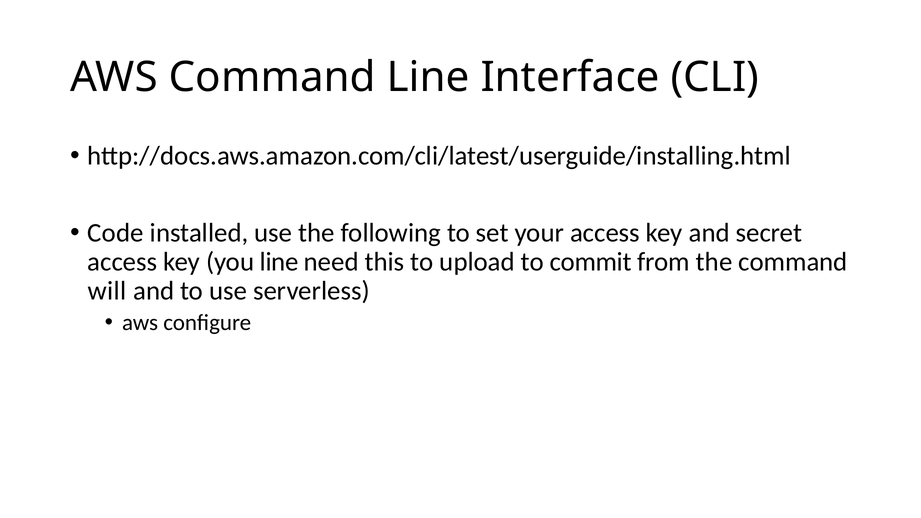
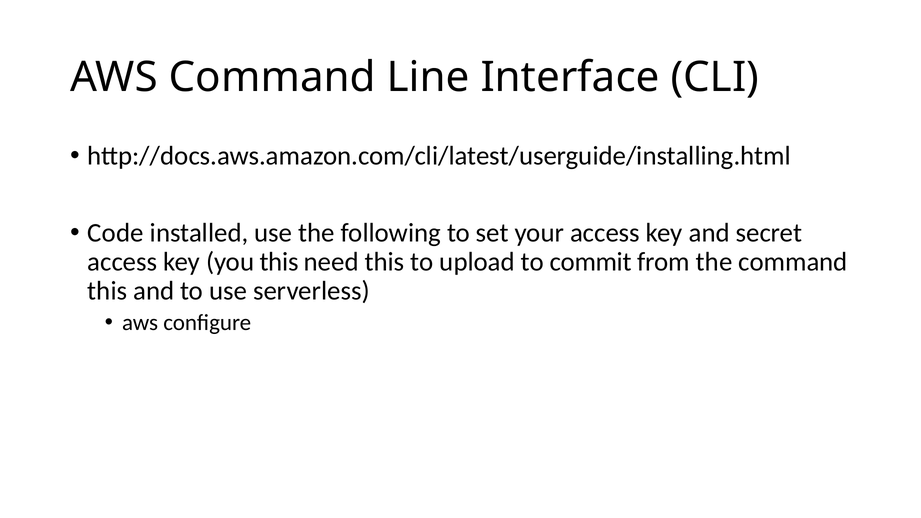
you line: line -> this (279, 262)
will: will -> this (107, 291)
